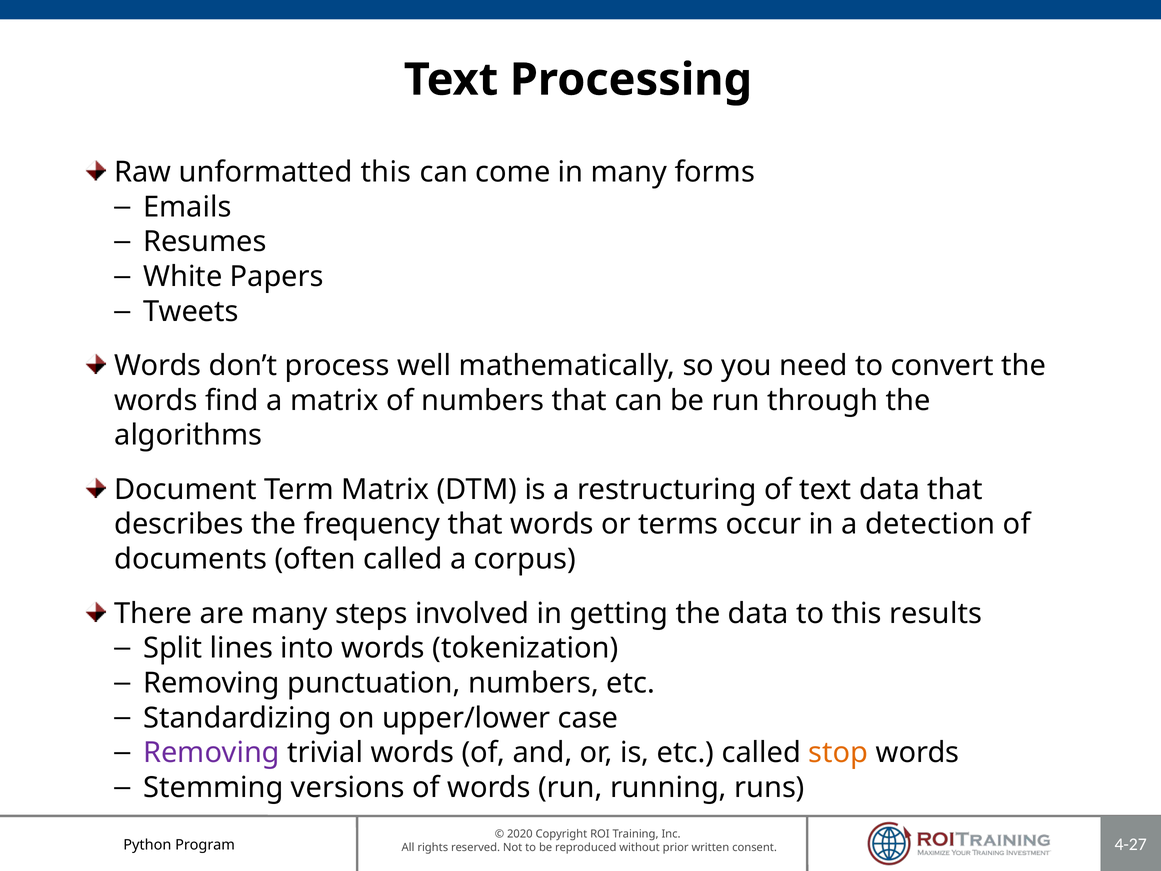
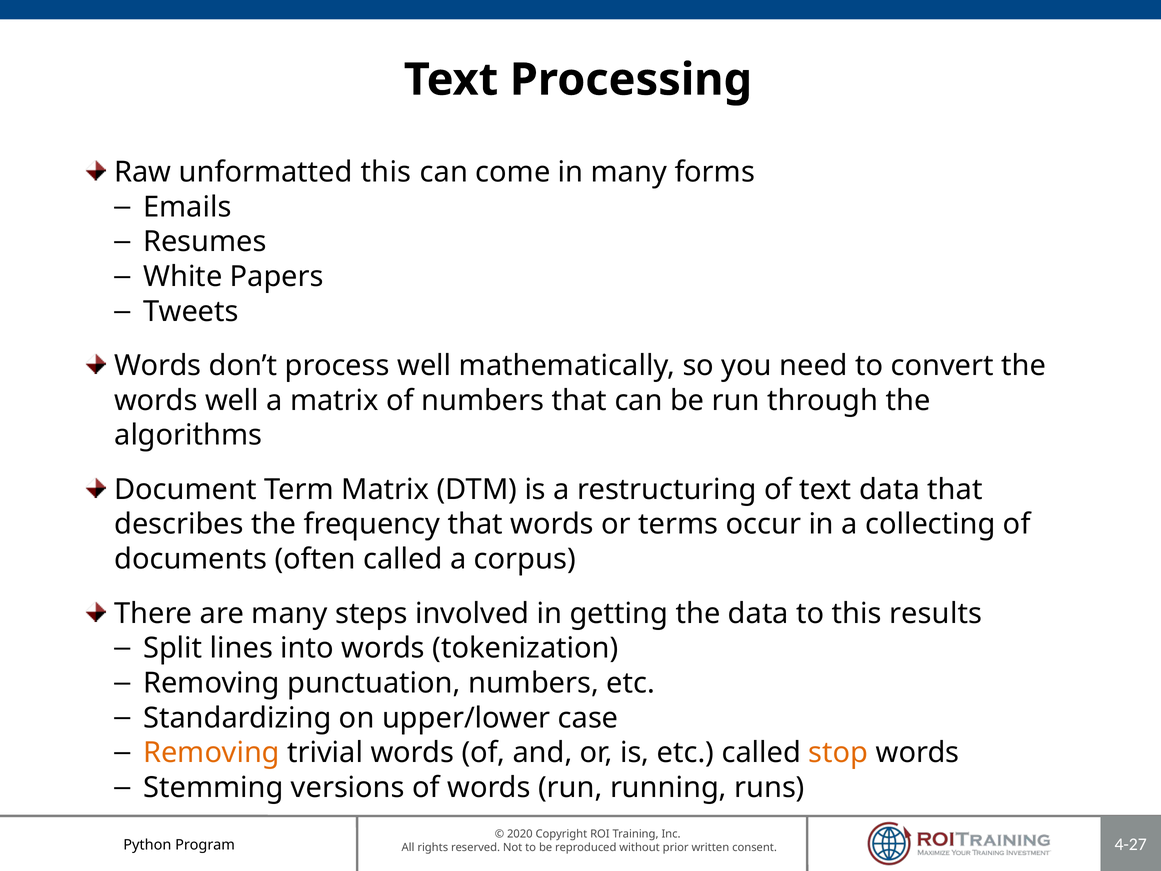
words find: find -> well (232, 400)
detection: detection -> collecting (930, 524)
Removing colour: purple -> orange (211, 753)
